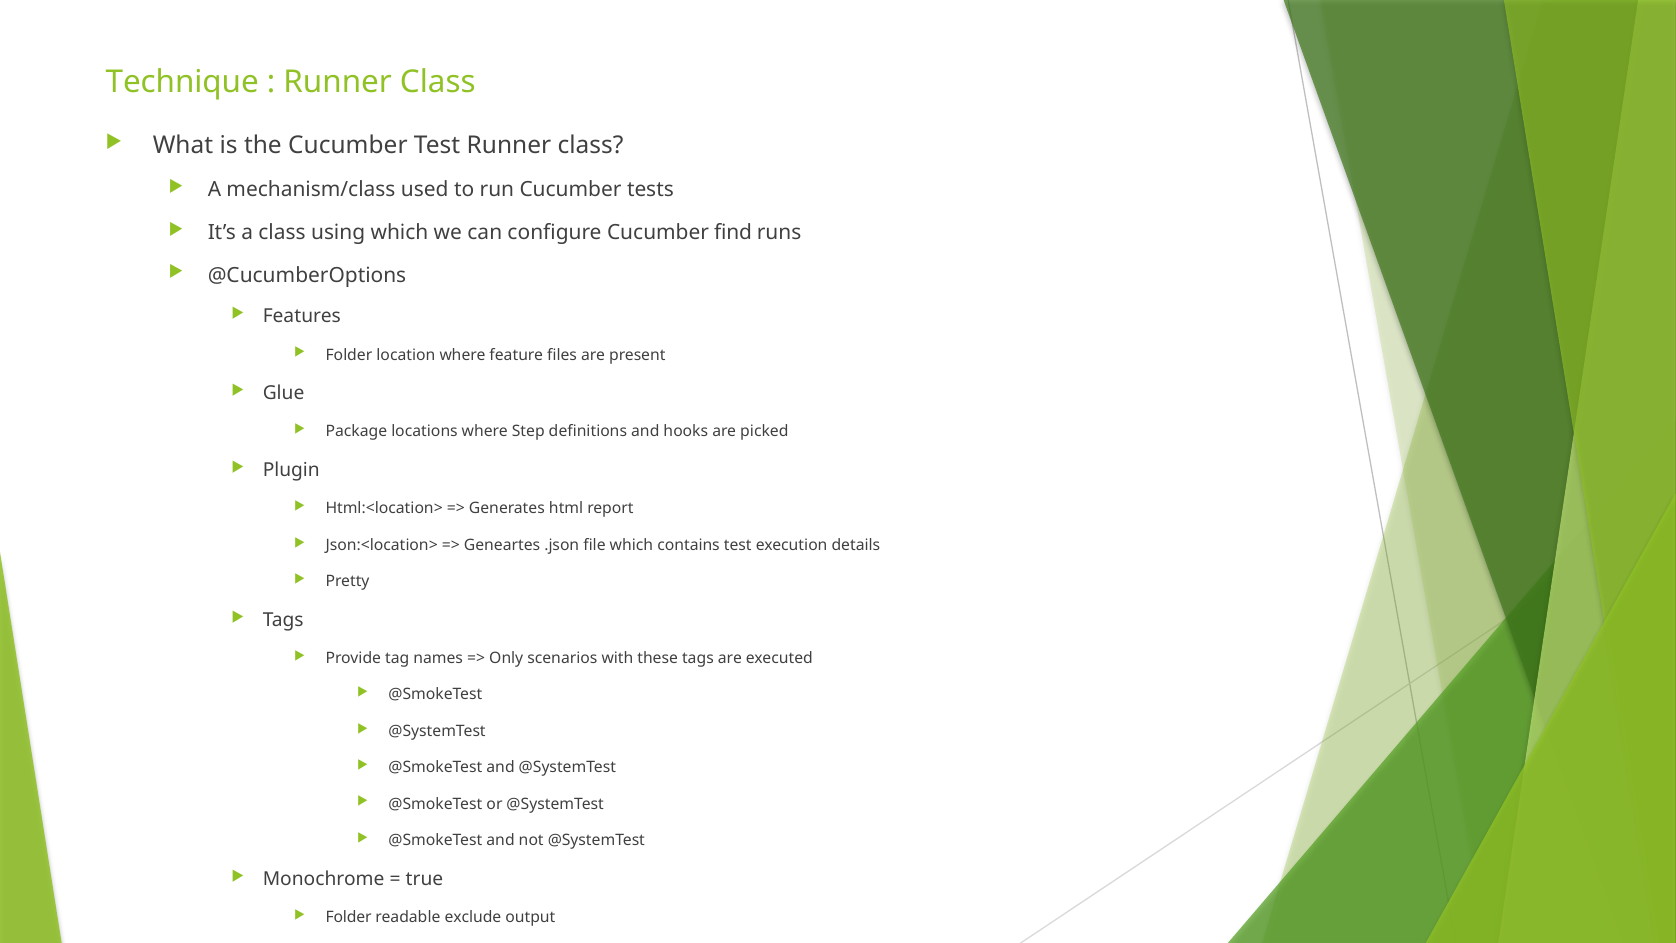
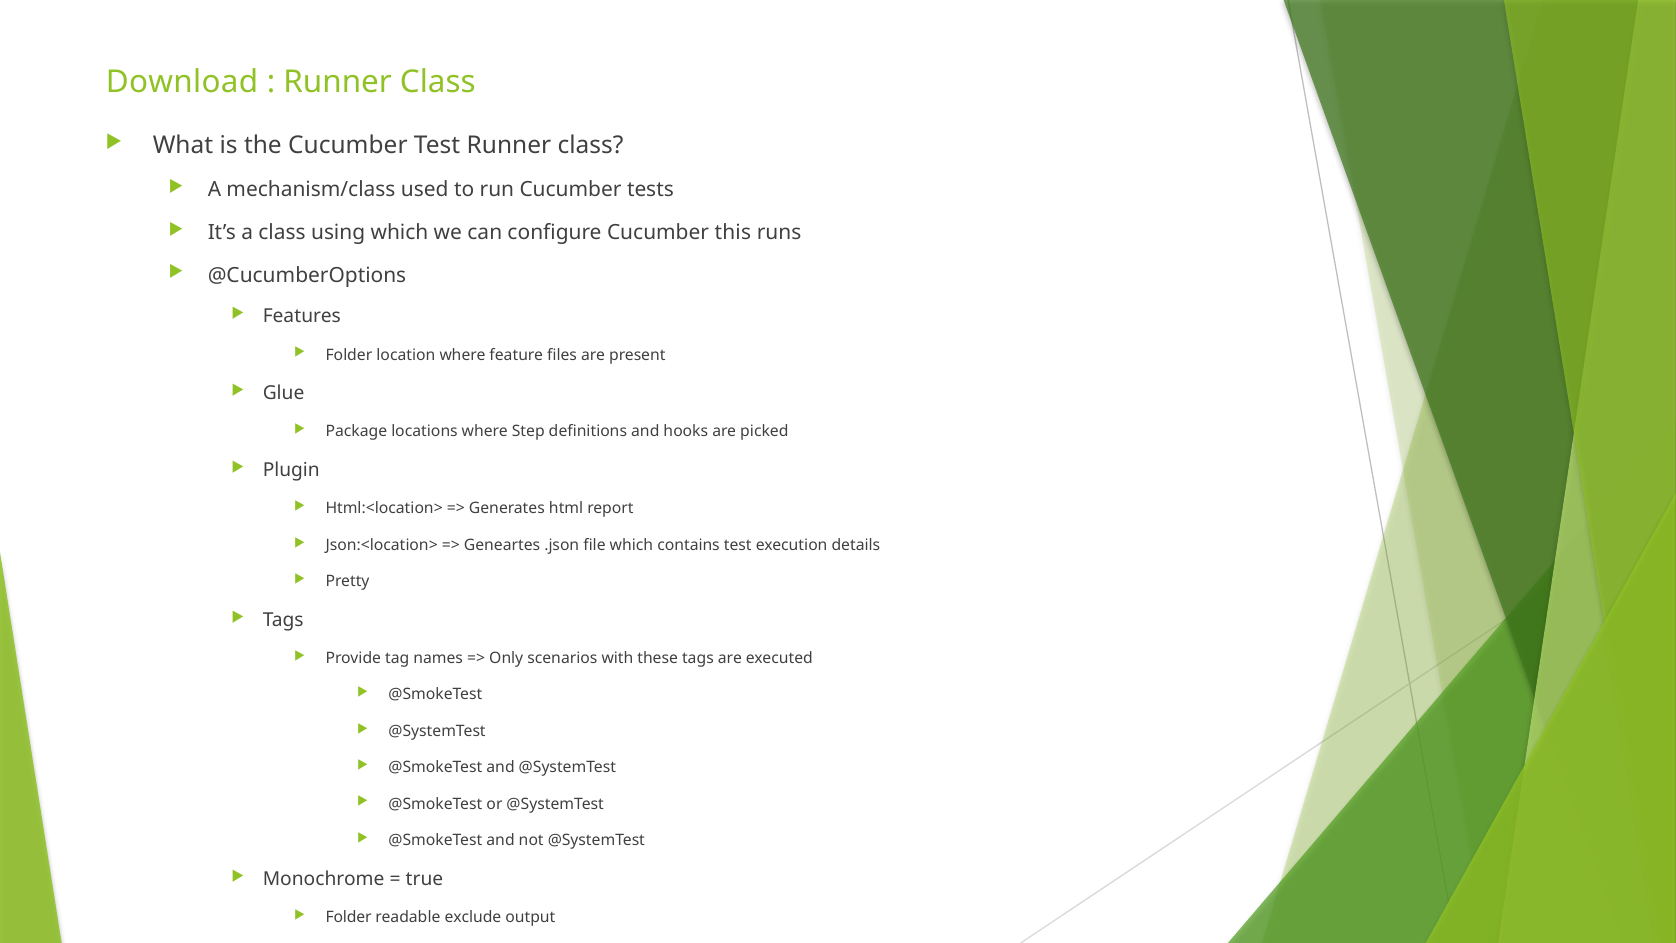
Technique: Technique -> Download (182, 82)
find: find -> this (733, 233)
